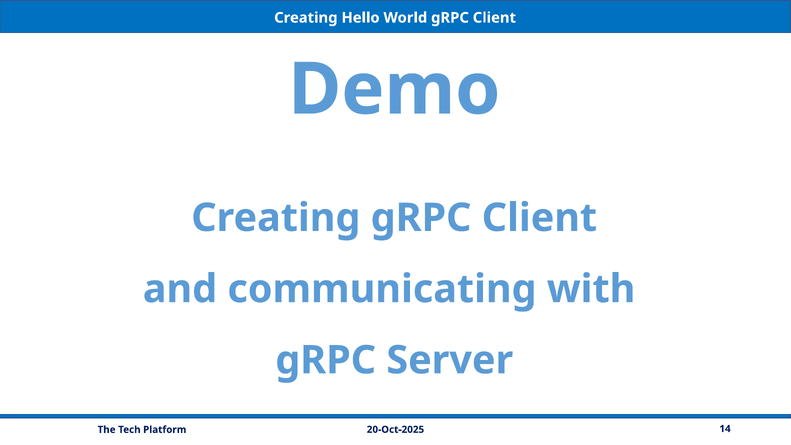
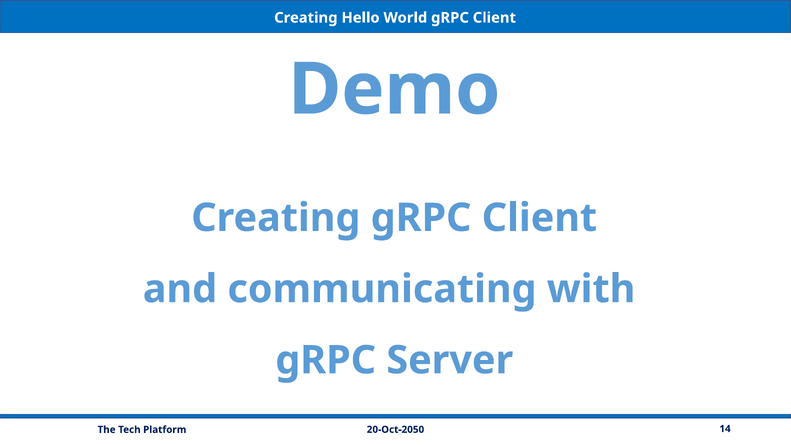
20-Oct-2025: 20-Oct-2025 -> 20-Oct-2050 (395, 430)
